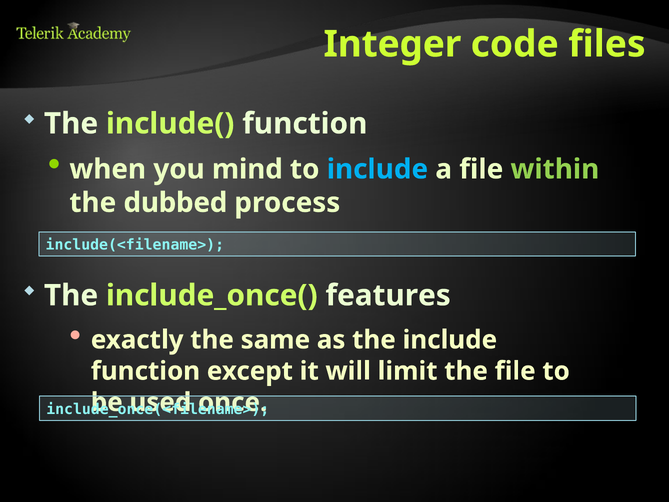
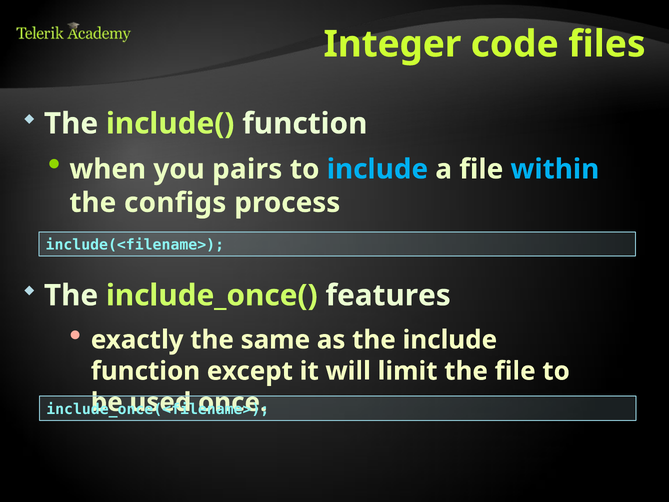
mind: mind -> pairs (247, 169)
within colour: light green -> light blue (555, 169)
dubbed: dubbed -> configs (175, 203)
